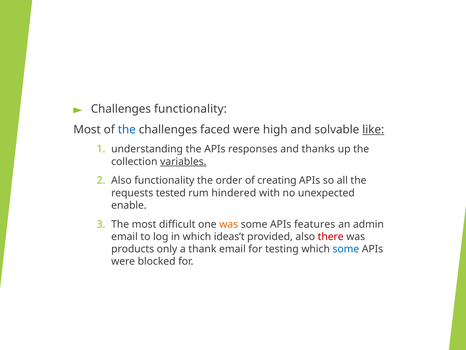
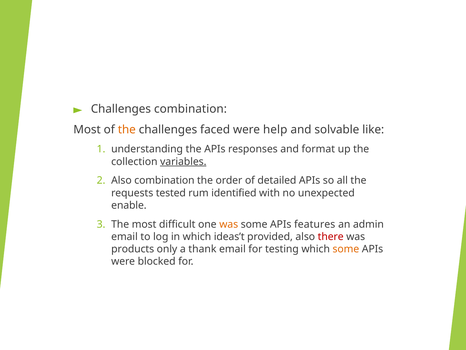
Challenges functionality: functionality -> combination (190, 109)
the colour: blue -> orange (127, 129)
high: high -> help (275, 129)
like underline: present -> none (373, 129)
thanks: thanks -> format (318, 149)
Also functionality: functionality -> combination (164, 180)
creating: creating -> detailed (277, 180)
hindered: hindered -> identified (234, 193)
some colour: blue -> orange (346, 249)
